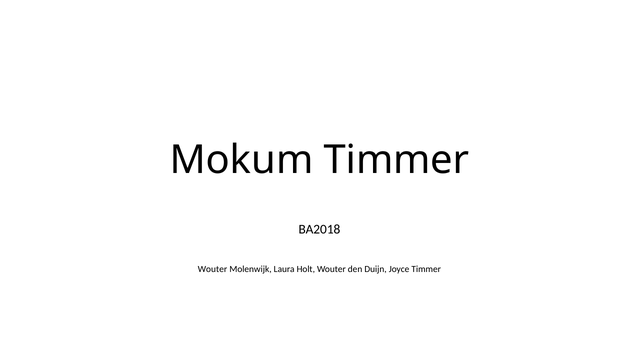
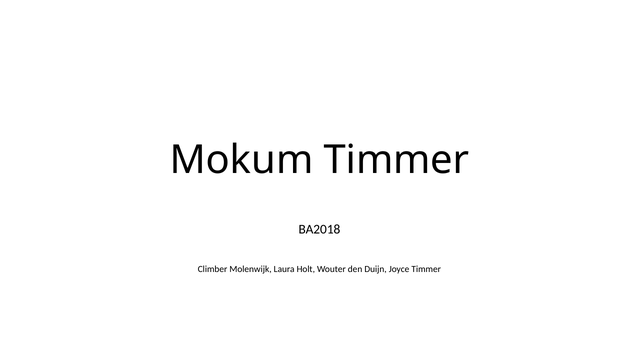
Wouter: Wouter -> Climber (213, 269)
